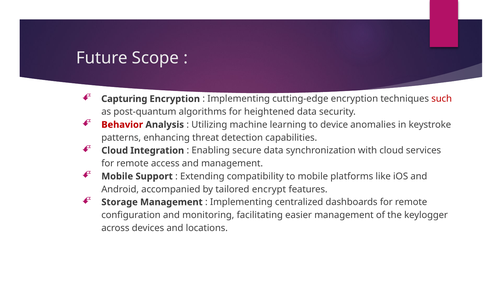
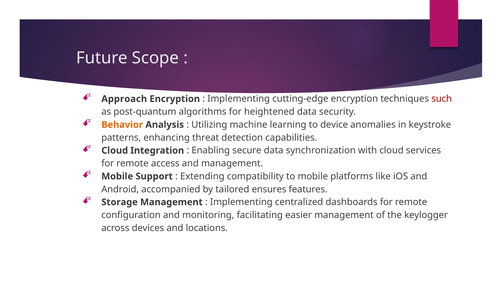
Capturing: Capturing -> Approach (124, 99)
Behavior colour: red -> orange (122, 125)
encrypt: encrypt -> ensures (269, 189)
